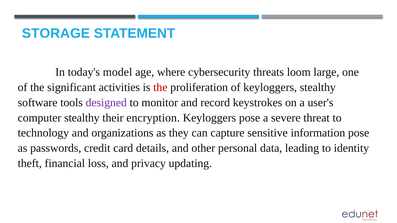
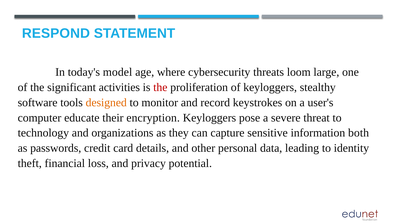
STORAGE: STORAGE -> RESPOND (56, 33)
designed colour: purple -> orange (106, 103)
computer stealthy: stealthy -> educate (82, 118)
information pose: pose -> both (359, 133)
updating: updating -> potential (190, 164)
